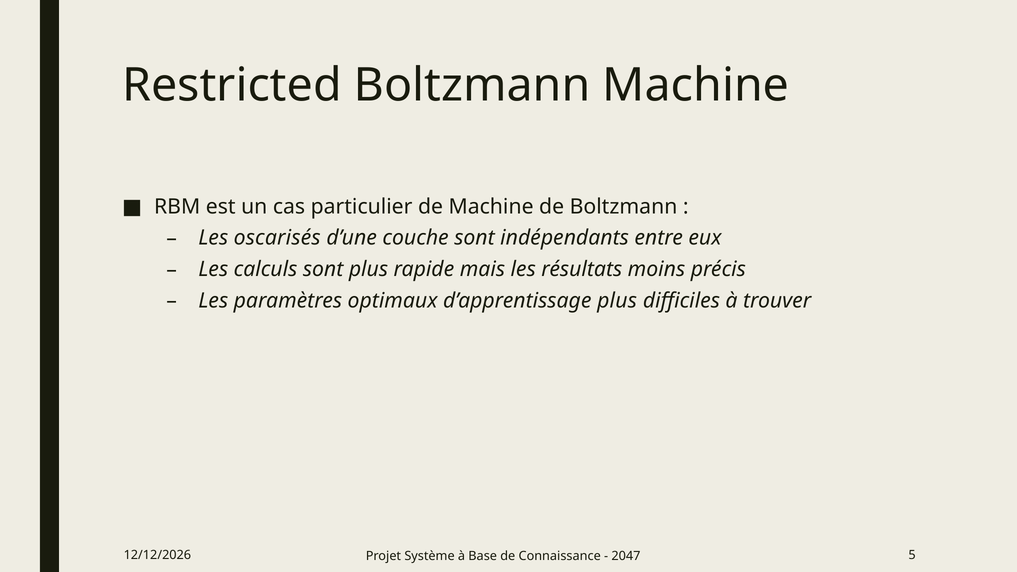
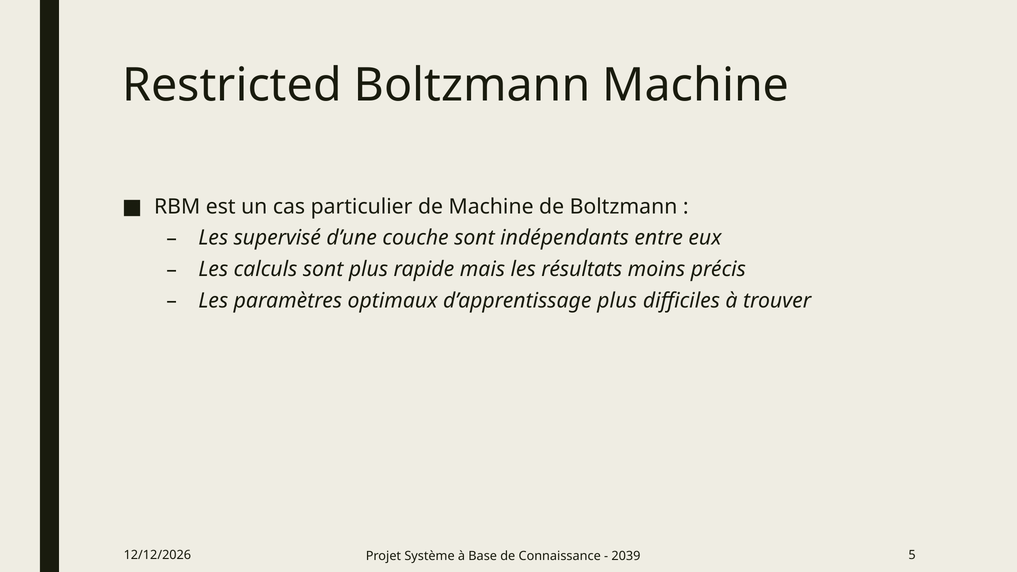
oscarisés: oscarisés -> supervisé (277, 238)
2047: 2047 -> 2039 (626, 556)
